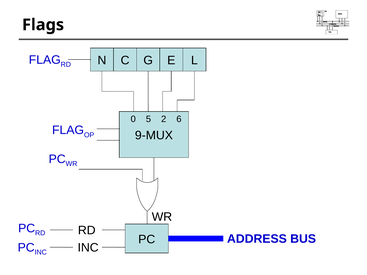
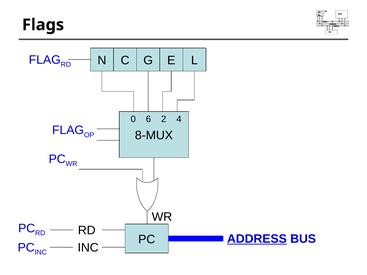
5: 5 -> 6 (148, 119)
6: 6 -> 4 (179, 119)
9-MUX: 9-MUX -> 8-MUX (154, 136)
ADDRESS underline: none -> present (257, 239)
